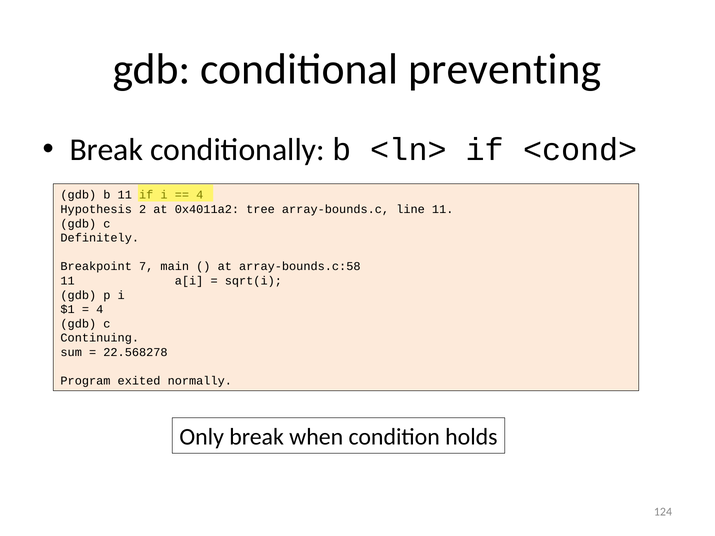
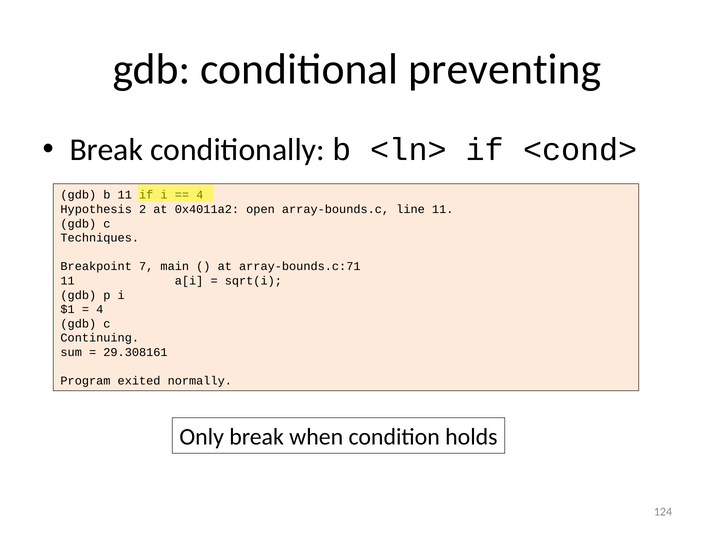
tree: tree -> open (261, 209)
Definitely: Definitely -> Techniques (100, 238)
array-bounds.c:58: array-bounds.c:58 -> array-bounds.c:71 (300, 267)
22.568278: 22.568278 -> 29.308161 (135, 352)
